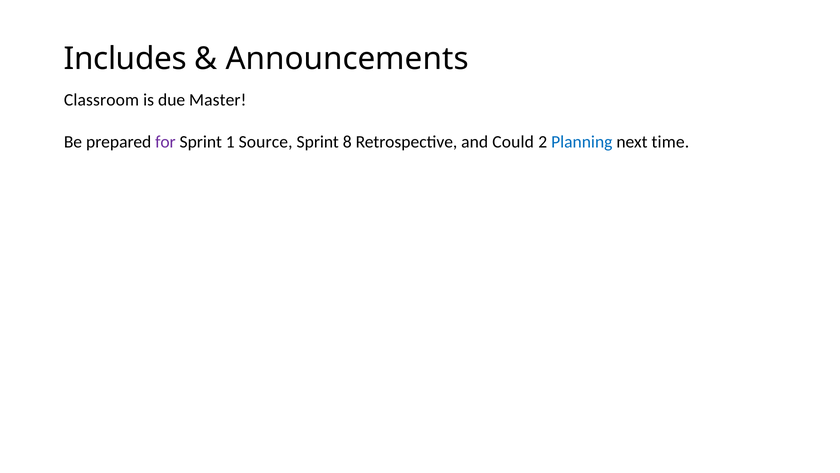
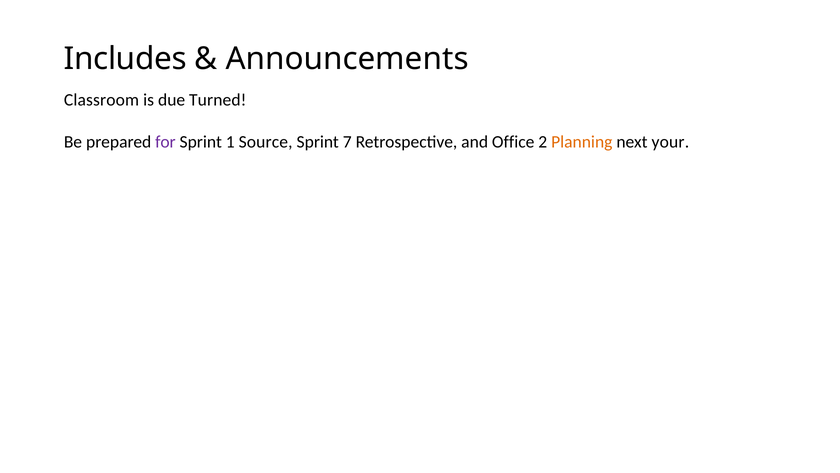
Master: Master -> Turned (218, 100)
8: 8 -> 7 (347, 142)
Could: Could -> Office (513, 142)
Planning colour: blue -> orange (582, 142)
time: time -> your (670, 142)
